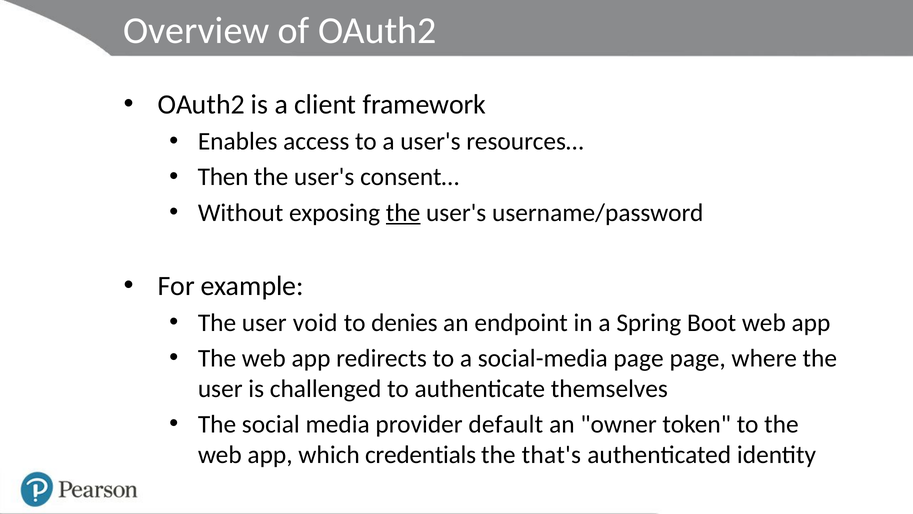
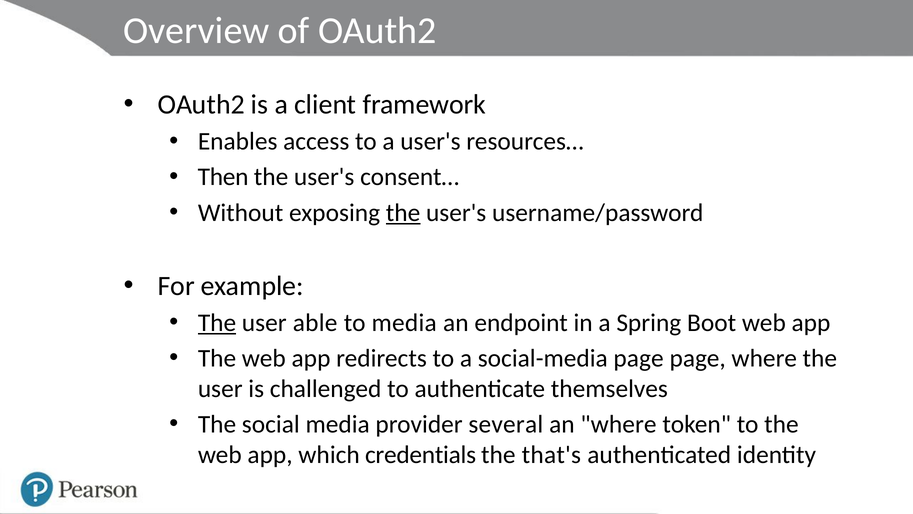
The underline: none -> present (217, 323)
void: void -> able (315, 323)
to denies: denies -> media (404, 323)
default: default -> several (506, 424)
an owner: owner -> where (619, 424)
